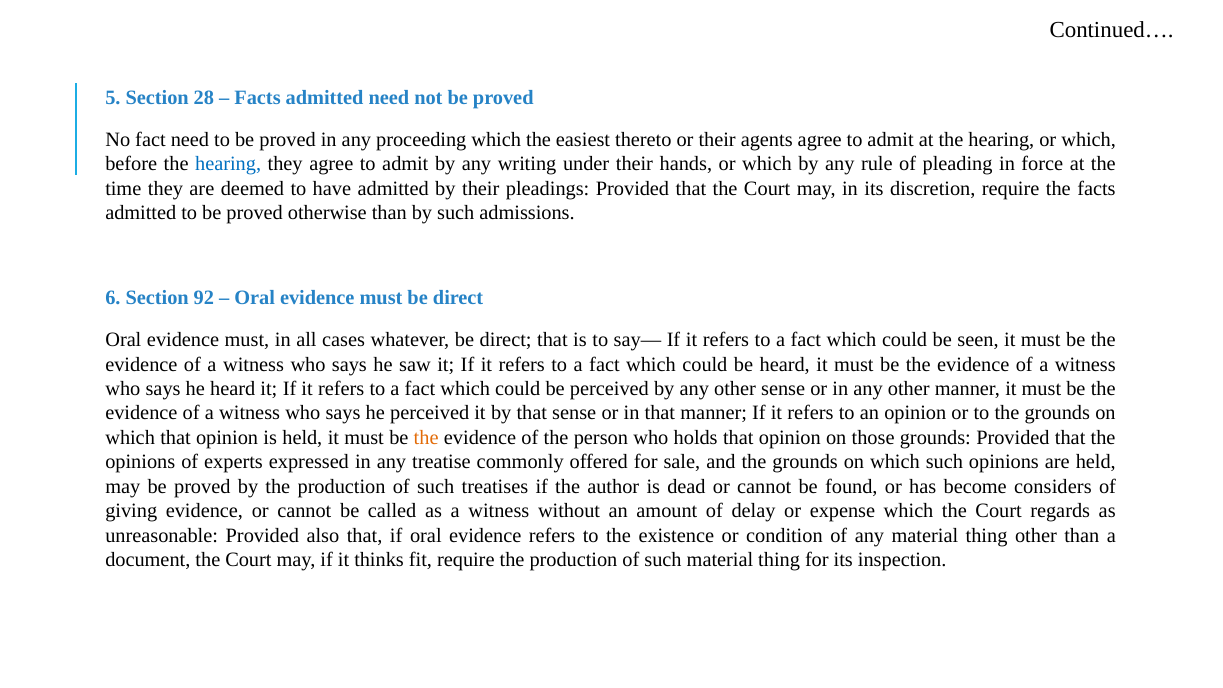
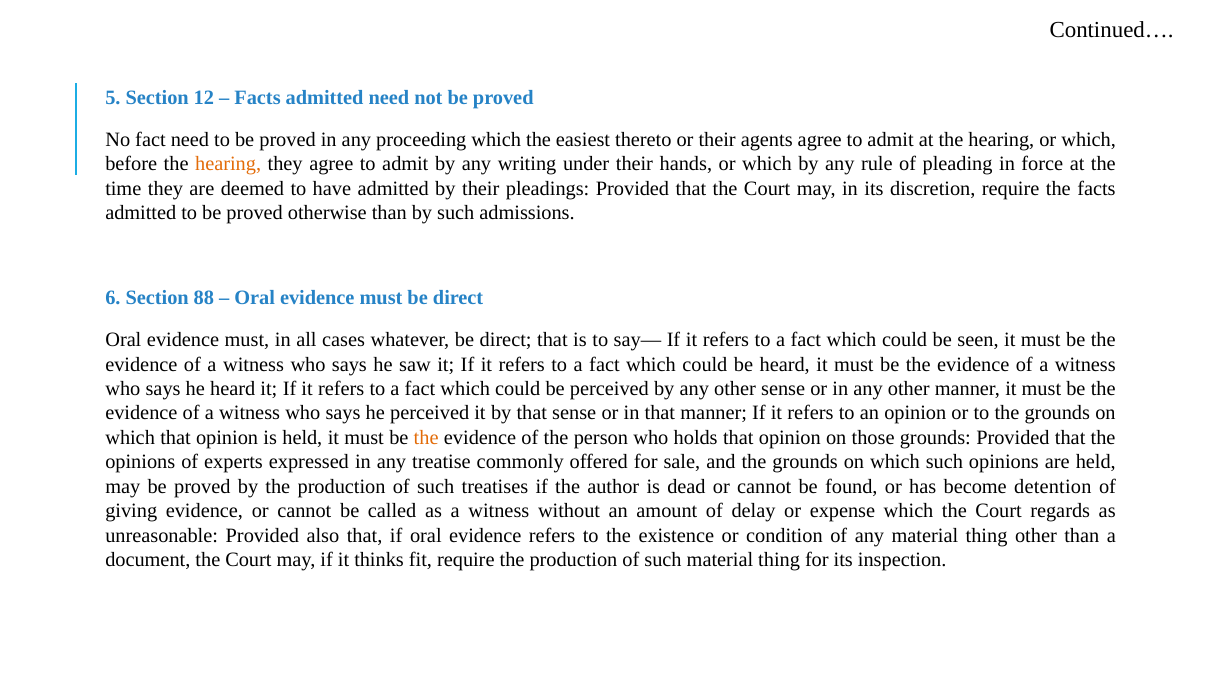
28: 28 -> 12 (204, 97)
hearing colour: blue -> orange (228, 164)
92: 92 -> 88 (204, 298)
considers: considers -> detention (1053, 486)
